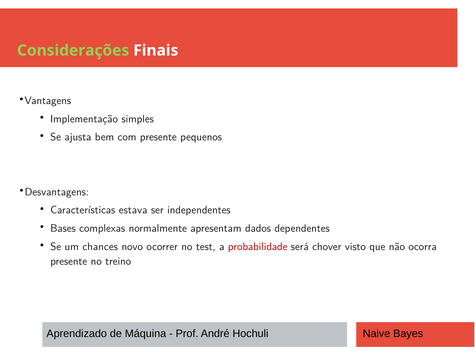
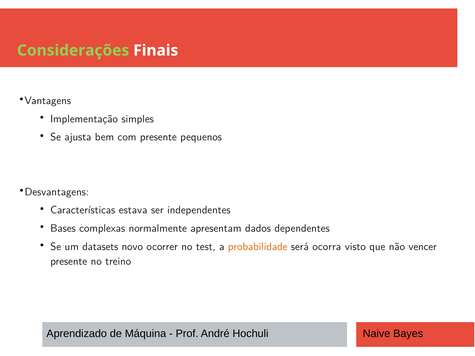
chances: chances -> datasets (100, 247)
probabilidade colour: red -> orange (258, 247)
chover: chover -> ocorra (327, 247)
ocorra: ocorra -> vencer (423, 247)
